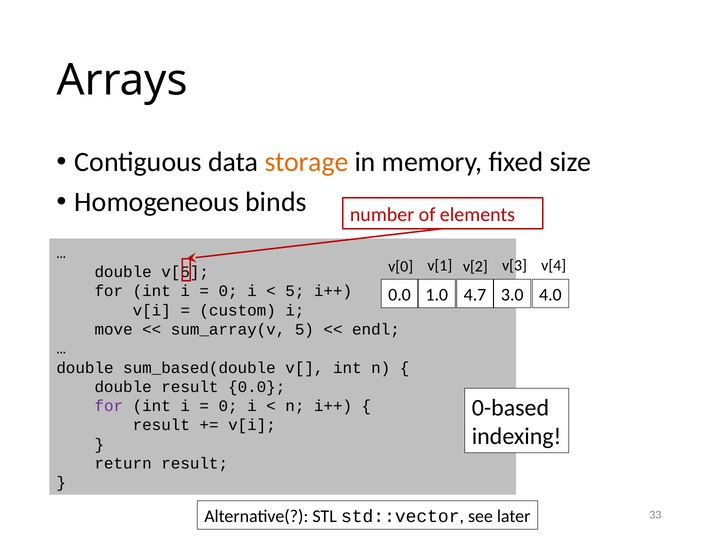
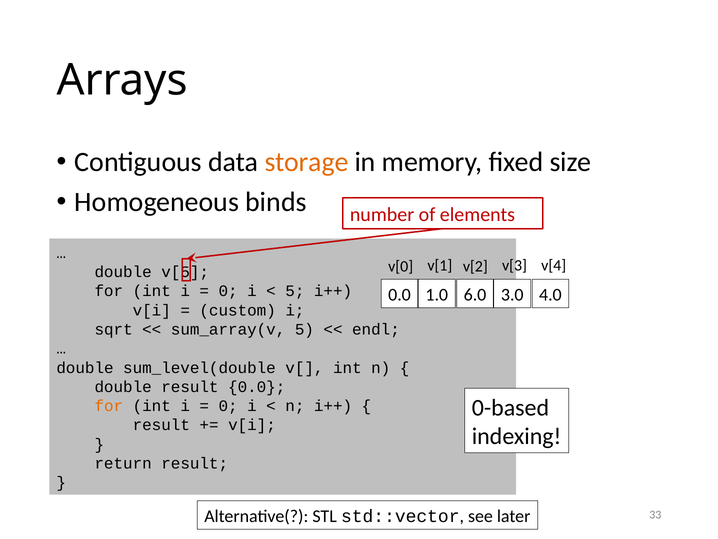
4.7: 4.7 -> 6.0 (475, 295)
move: move -> sqrt (114, 329)
sum_based(double: sum_based(double -> sum_level(double (199, 367)
for colour: purple -> orange (109, 406)
